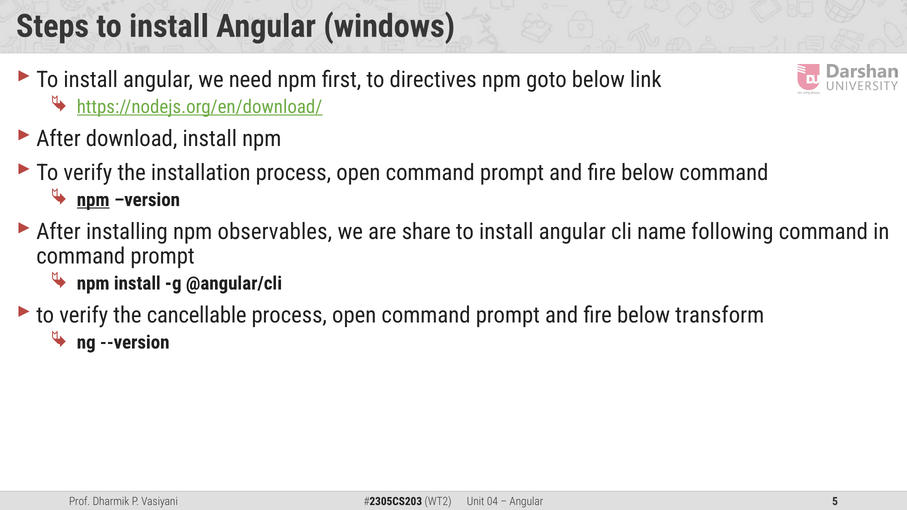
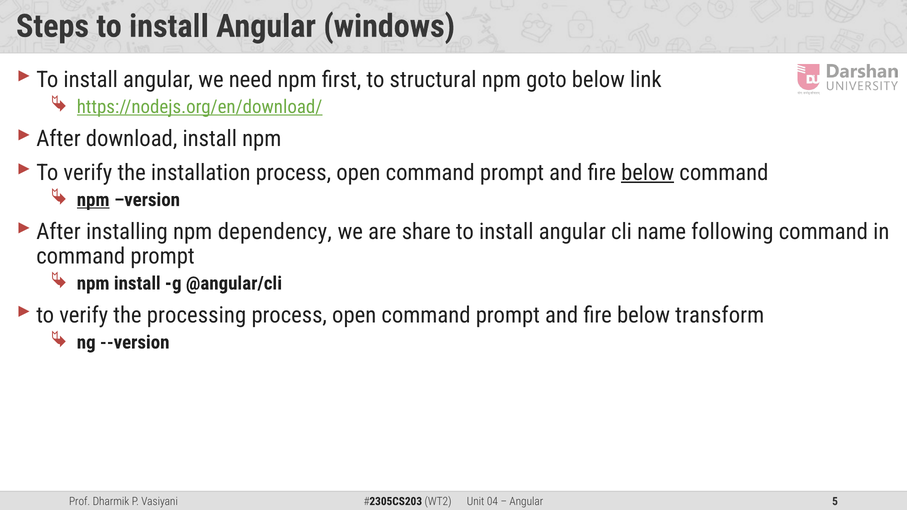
directives: directives -> structural (433, 80)
below underline: none -> present (648, 173)
observables: observables -> dependency (275, 232)
cancellable: cancellable -> processing (197, 315)
